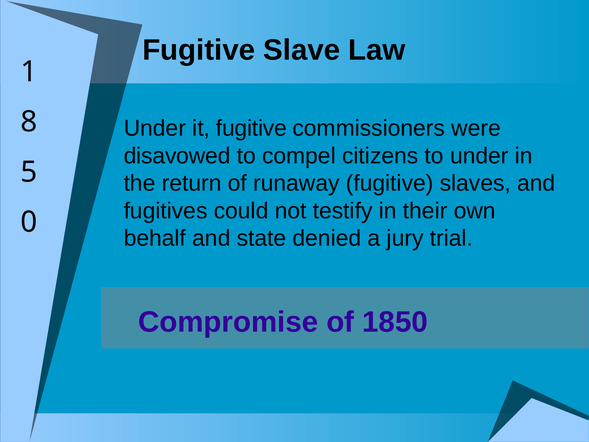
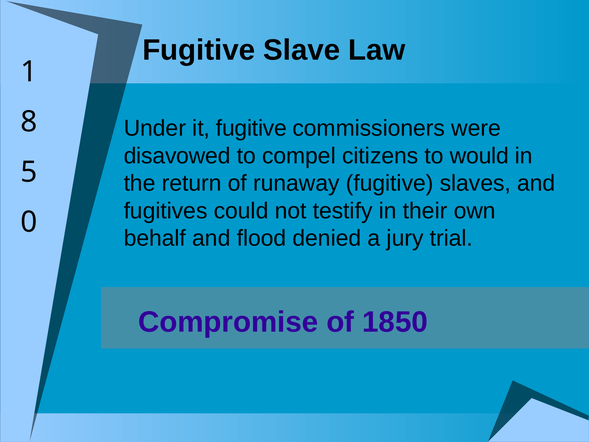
to under: under -> would (479, 156)
state: state -> flood (262, 238)
